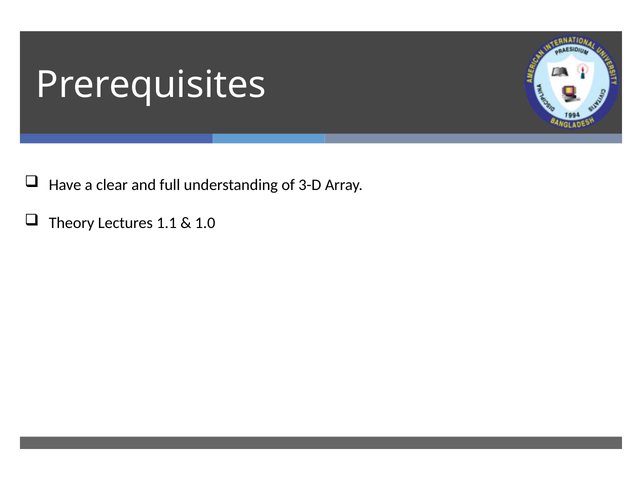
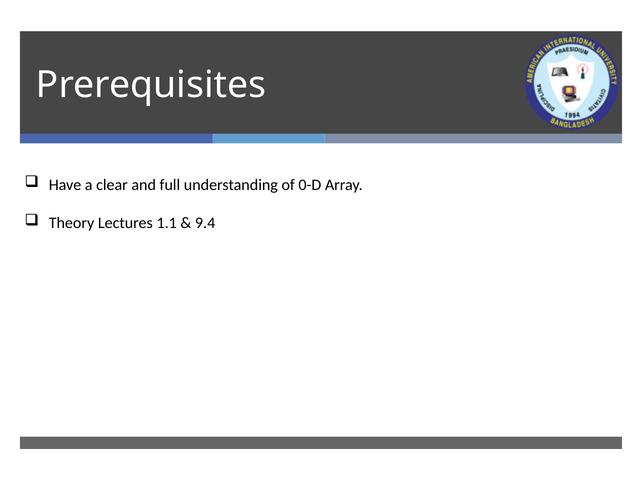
3-D: 3-D -> 0-D (310, 185)
1.0: 1.0 -> 9.4 (205, 223)
